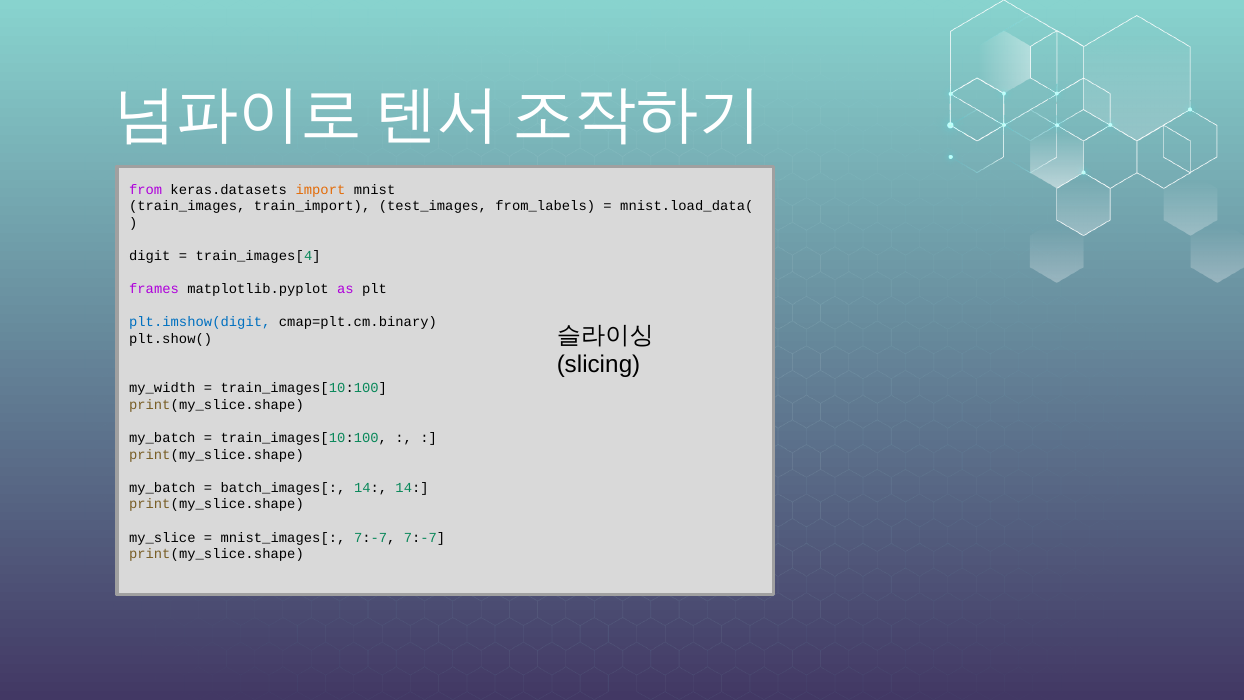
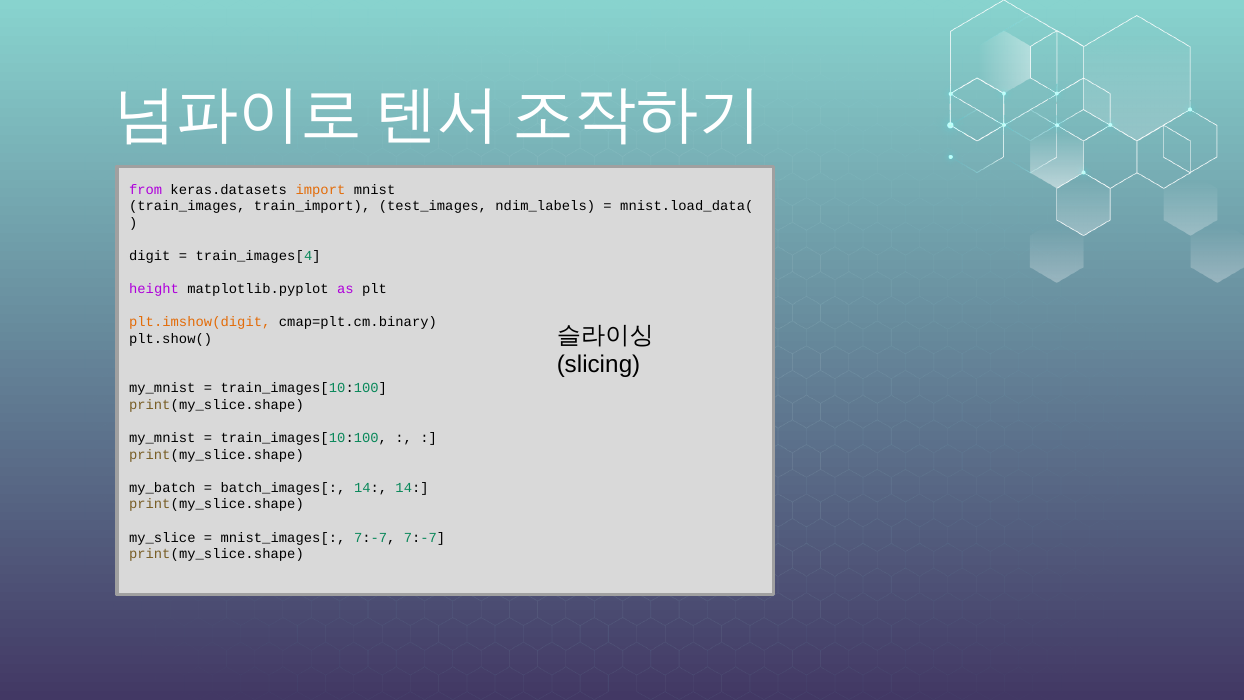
from_labels: from_labels -> ndim_labels (545, 206)
frames: frames -> height (154, 289)
plt.imshow(digit colour: blue -> orange (200, 322)
my_width: my_width -> my_mnist (162, 388)
my_batch: my_batch -> my_mnist (162, 438)
